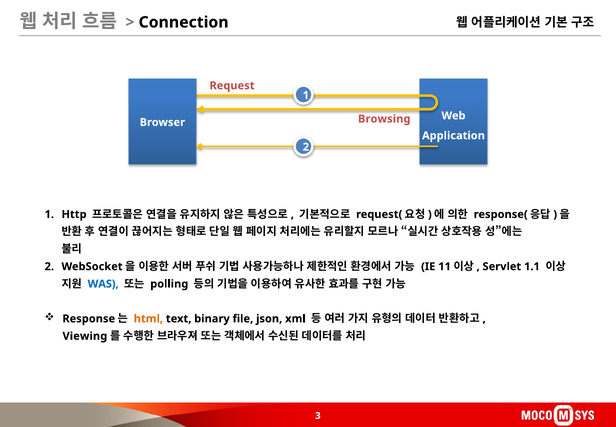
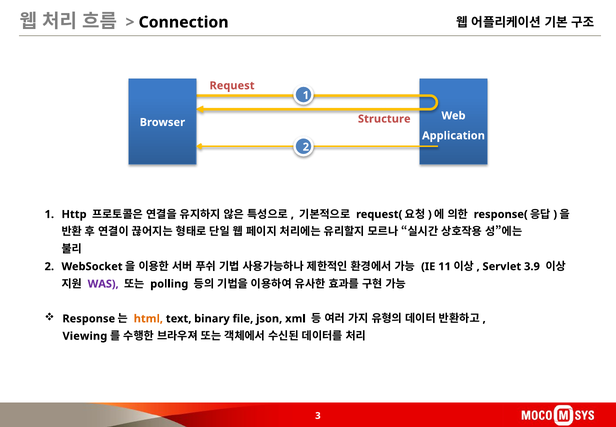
Browsing: Browsing -> Structure (384, 119)
1.1: 1.1 -> 3.9 (532, 266)
WAS colour: blue -> purple (103, 284)
